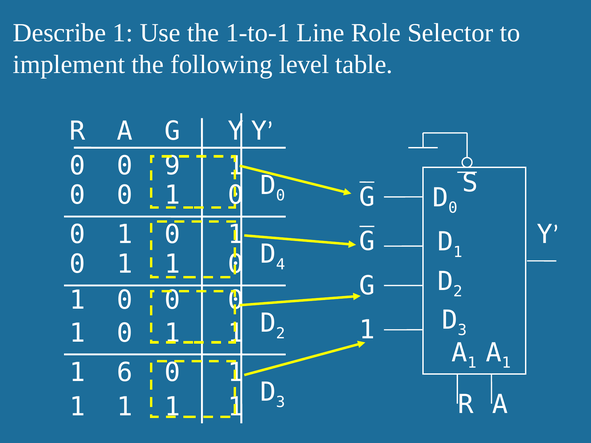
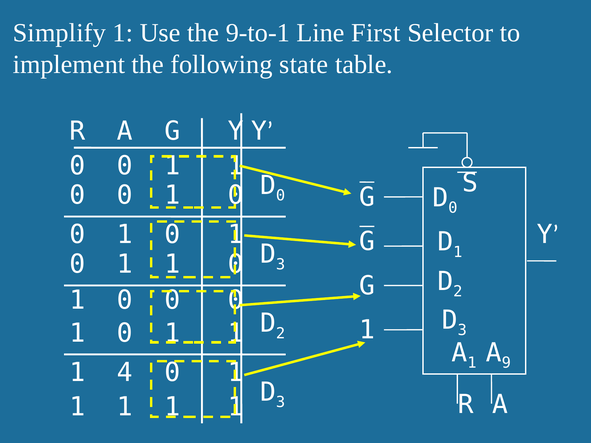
Describe: Describe -> Simplify (59, 33)
1-to-1: 1-to-1 -> 9-to-1 (258, 33)
Role: Role -> First (376, 33)
level: level -> state (304, 64)
9: 9 -> 1 (172, 166)
4: 4 -> 3 (281, 265)
1: 1 -> 9 (506, 363)
6: 6 -> 4 (125, 373)
